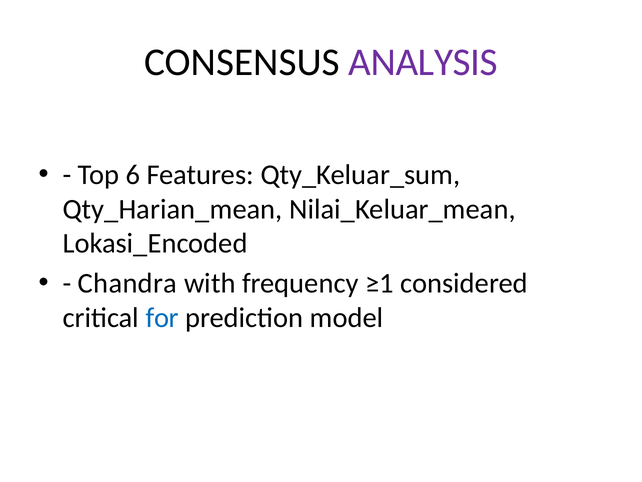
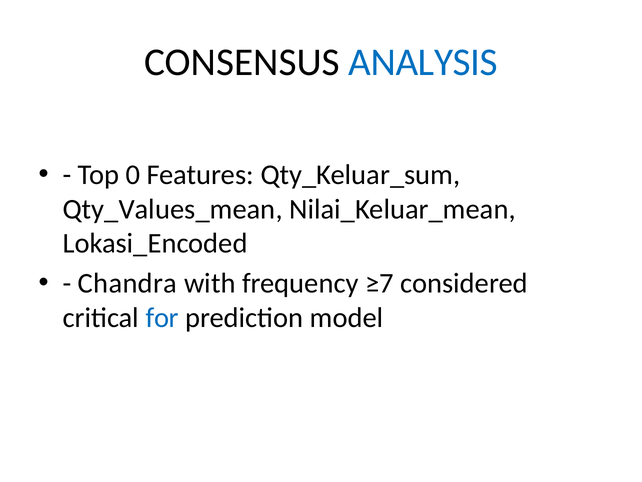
ANALYSIS colour: purple -> blue (423, 62)
6: 6 -> 0 (133, 175)
Qty_Harian_mean: Qty_Harian_mean -> Qty_Values_mean (173, 209)
≥1: ≥1 -> ≥7 (379, 283)
